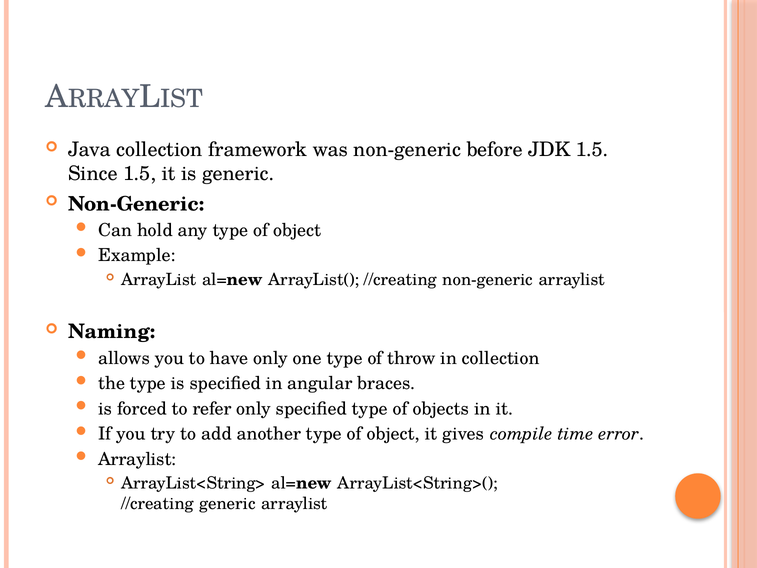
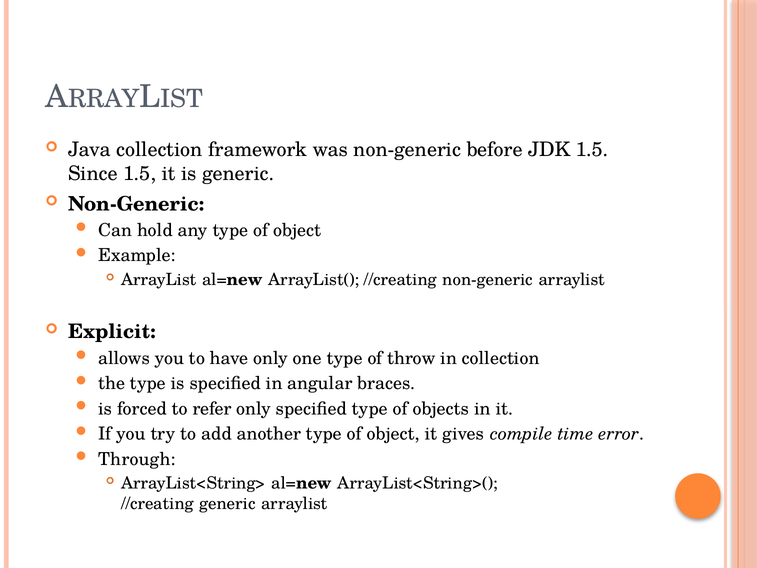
Naming: Naming -> Explicit (112, 332)
Arraylist: Arraylist -> Through (137, 459)
